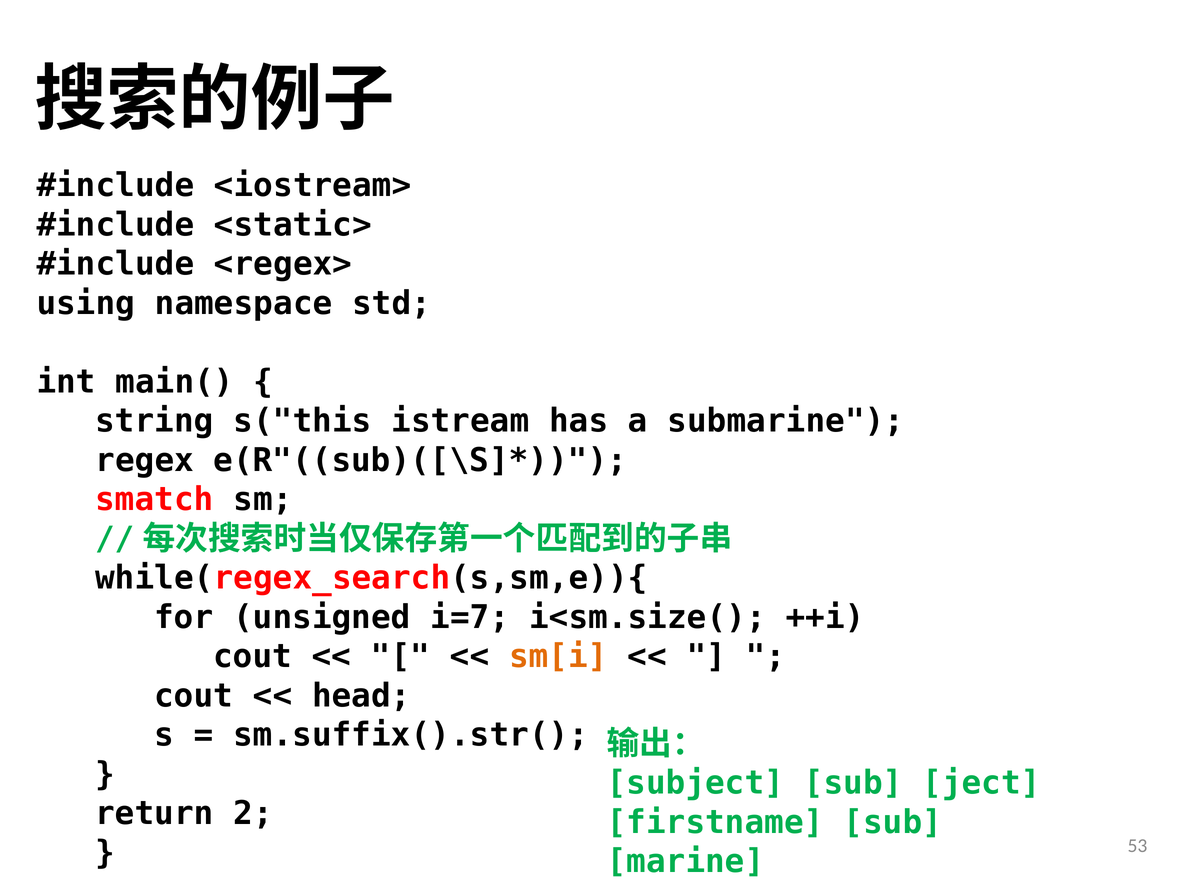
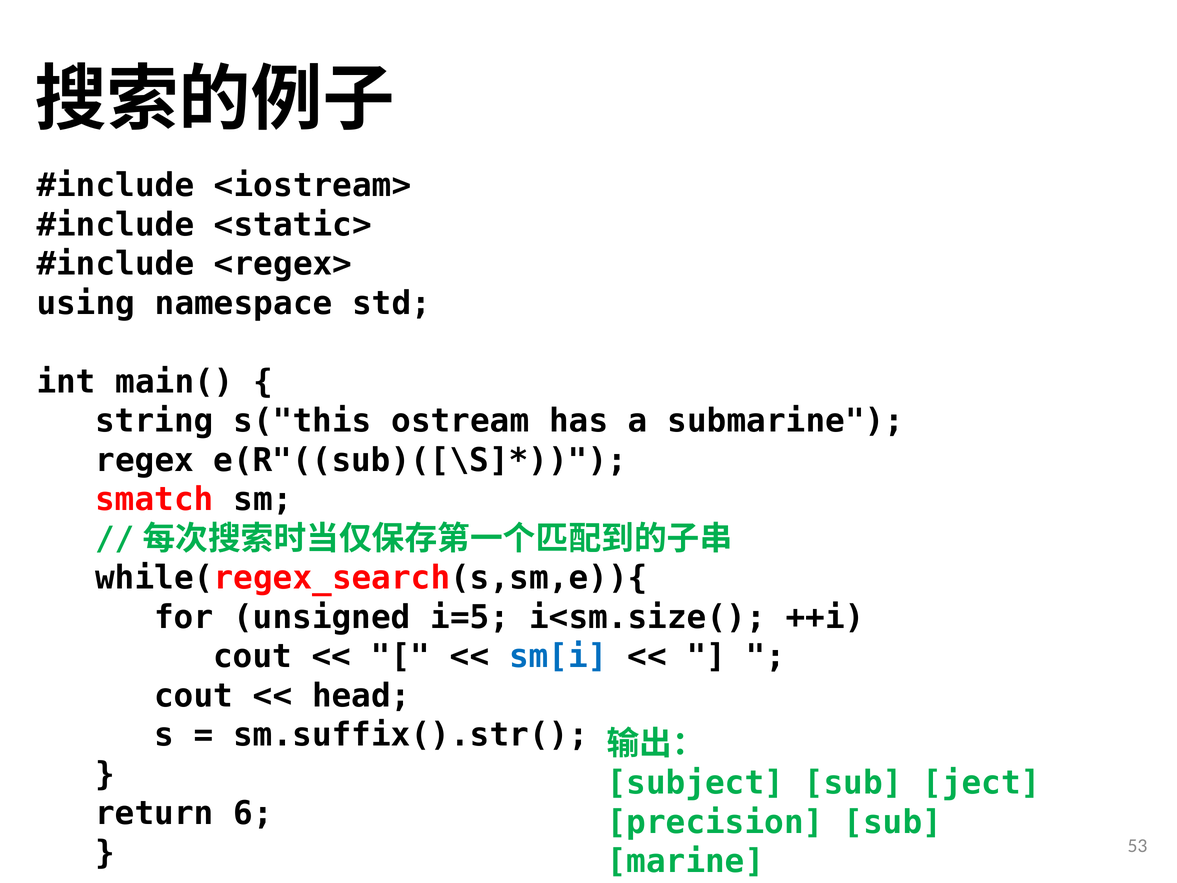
istream: istream -> ostream (460, 421)
i=7: i=7 -> i=5 (470, 617)
sm[i colour: orange -> blue (558, 656)
2: 2 -> 6 (253, 813)
firstname: firstname -> precision (715, 822)
